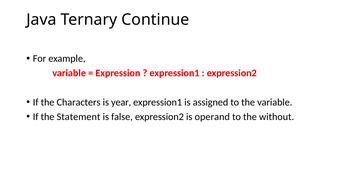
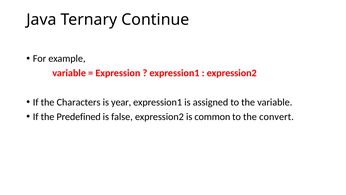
Statement: Statement -> Predefined (79, 117)
operand: operand -> common (212, 117)
without: without -> convert (277, 117)
